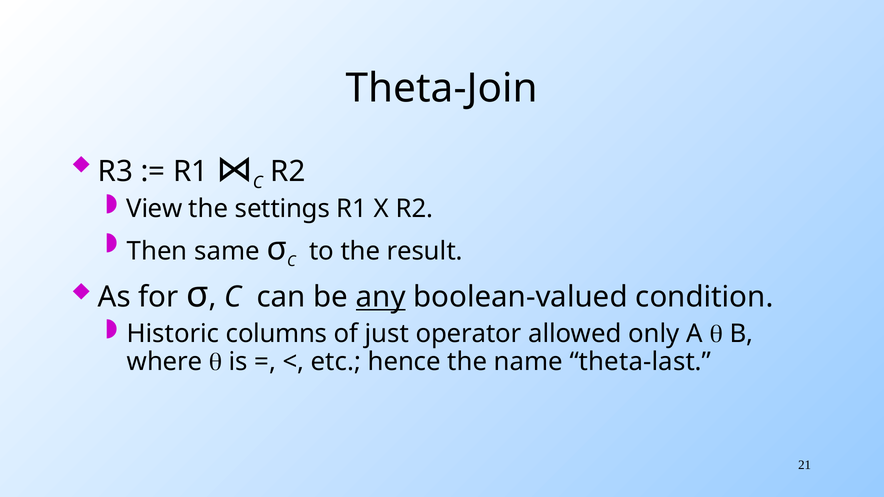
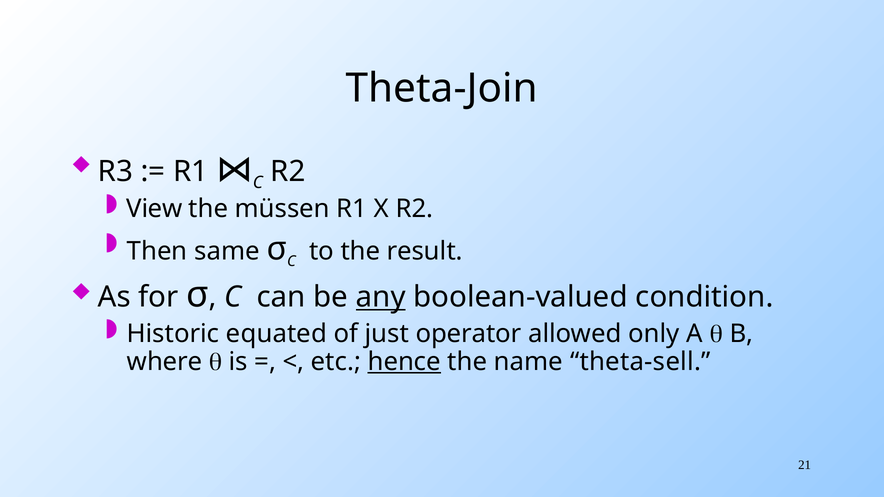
settings: settings -> müssen (282, 209)
columns: columns -> equated (276, 334)
hence underline: none -> present (404, 362)
theta-last: theta-last -> theta-sell (640, 362)
